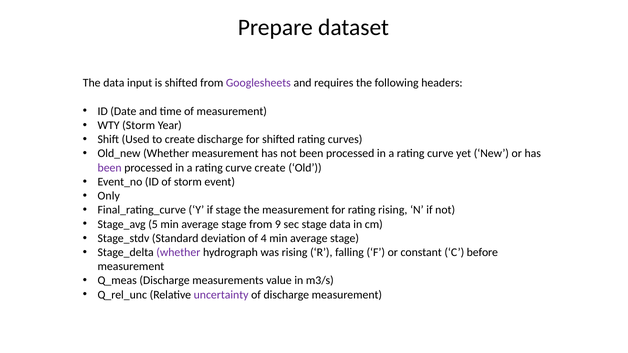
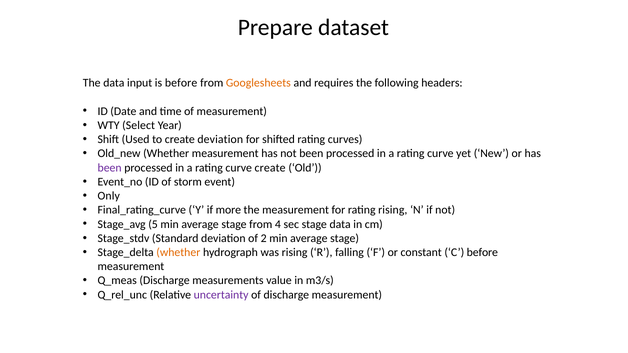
is shifted: shifted -> before (181, 83)
Googlesheets colour: purple -> orange (258, 83)
WTY Storm: Storm -> Select (139, 125)
create discharge: discharge -> deviation (220, 140)
if stage: stage -> more (228, 210)
9: 9 -> 4 (278, 224)
4: 4 -> 2 (264, 238)
whether colour: purple -> orange (178, 253)
